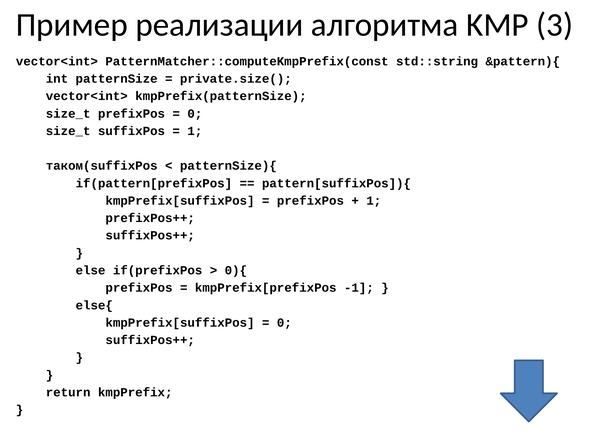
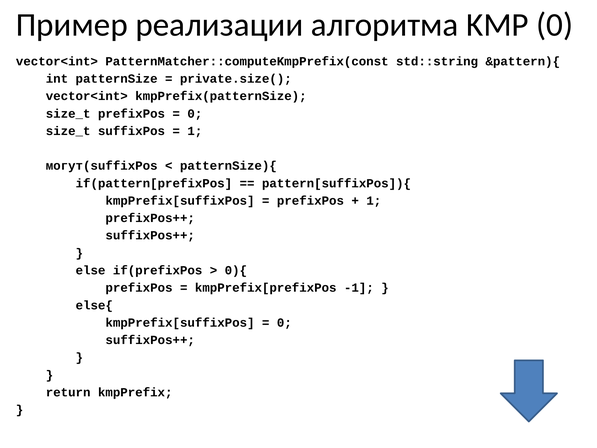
KMP 3: 3 -> 0 (555, 25)
таком(suffixPos: таком(suffixPos -> могут(suffixPos (102, 166)
